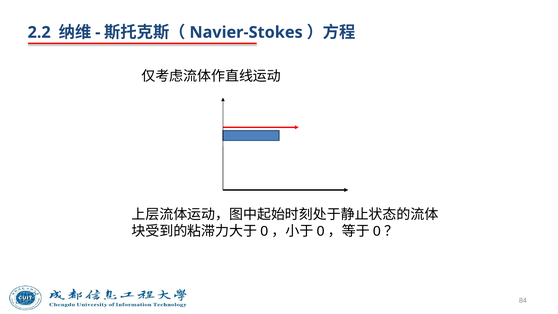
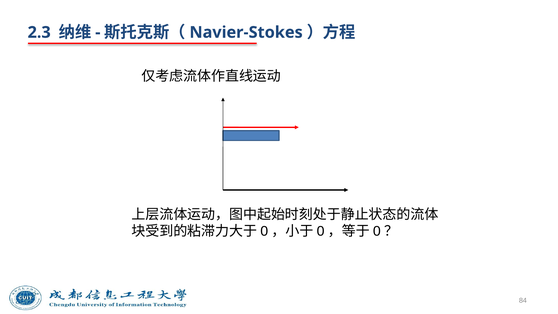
2.2: 2.2 -> 2.3 (39, 32)
